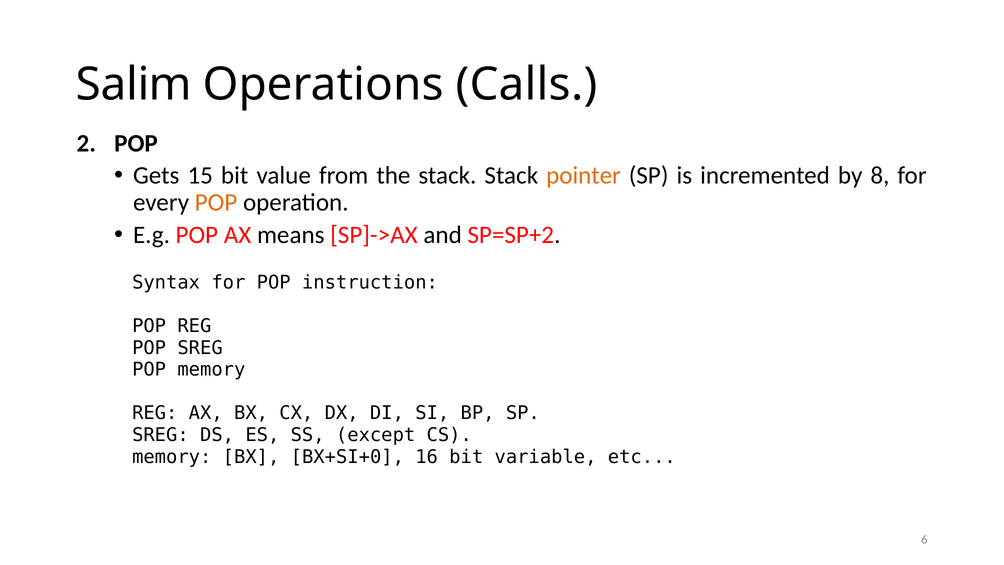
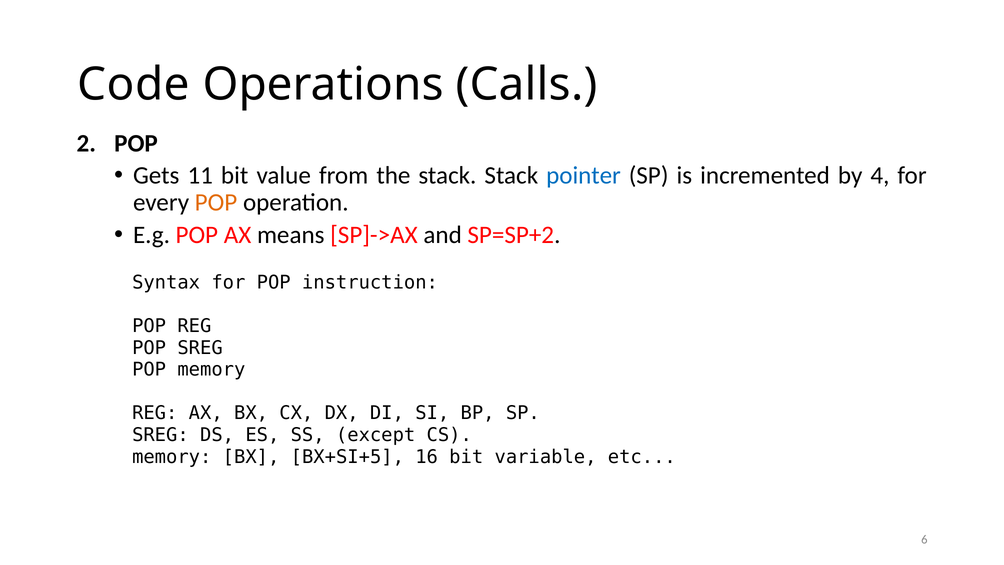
Salim: Salim -> Code (133, 84)
15: 15 -> 11 (200, 176)
pointer colour: orange -> blue (583, 176)
8: 8 -> 4 (880, 176)
BX+SI+0: BX+SI+0 -> BX+SI+5 (347, 457)
